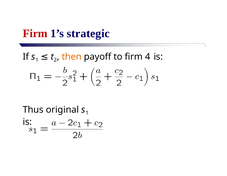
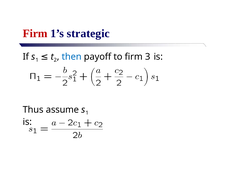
then colour: orange -> blue (72, 57)
4: 4 -> 3 (148, 57)
original: original -> assume (62, 109)
